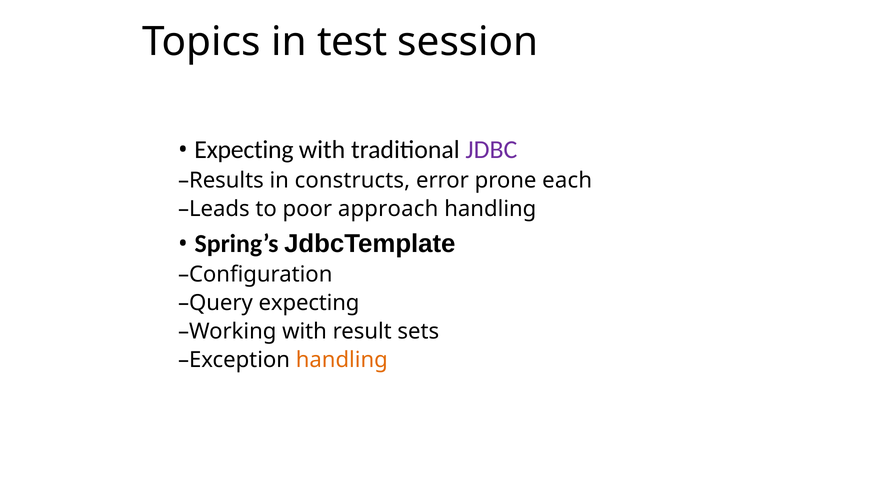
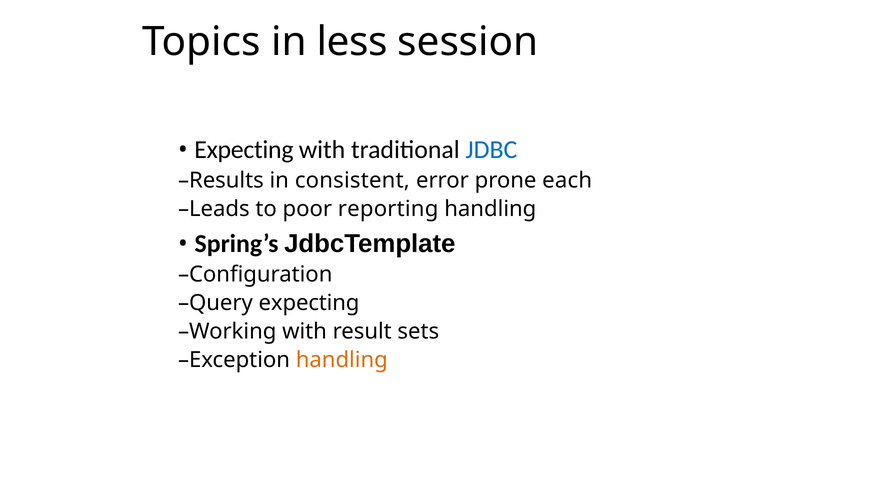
test: test -> less (352, 42)
JDBC colour: purple -> blue (491, 150)
constructs: constructs -> consistent (352, 180)
approach: approach -> reporting (388, 209)
